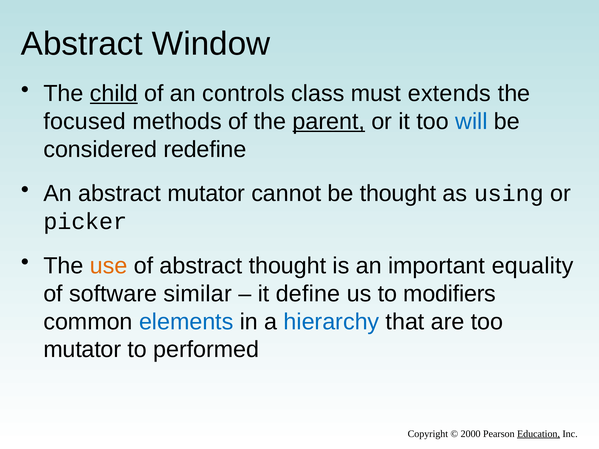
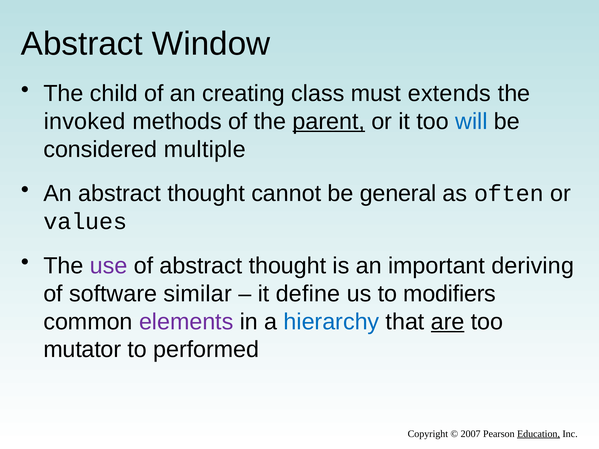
child underline: present -> none (114, 93)
controls: controls -> creating (244, 93)
focused: focused -> invoked (85, 121)
redefine: redefine -> multiple (205, 149)
An abstract mutator: mutator -> thought (206, 194)
be thought: thought -> general (398, 194)
using: using -> often (509, 194)
picker: picker -> values (85, 222)
use colour: orange -> purple (109, 266)
equality: equality -> deriving (533, 266)
elements colour: blue -> purple (186, 322)
are underline: none -> present (448, 322)
2000: 2000 -> 2007 (471, 434)
